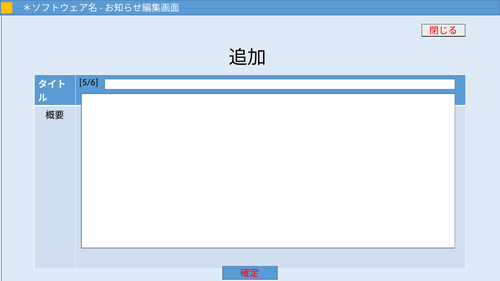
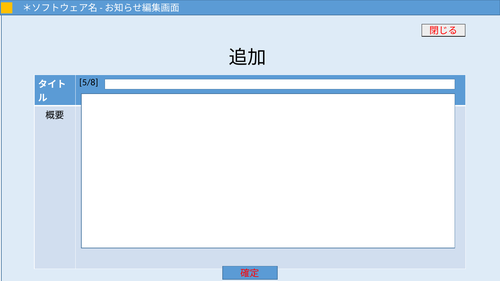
5/6: 5/6 -> 5/8 (89, 83)
